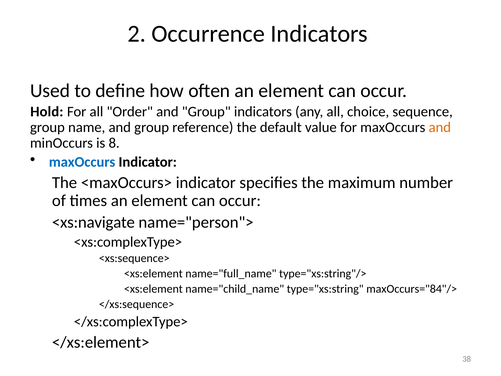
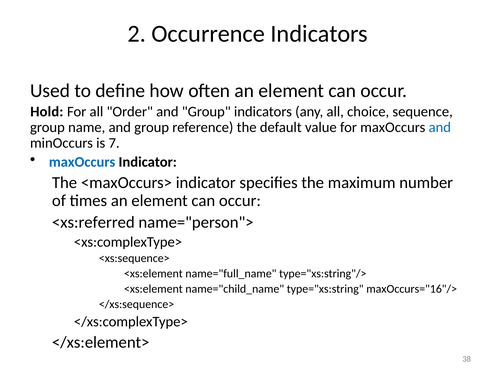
and colour: orange -> blue (440, 127)
8: 8 -> 7 (114, 143)
<xs:navigate: <xs:navigate -> <xs:referred (93, 222)
maxOccurs="84"/>: maxOccurs="84"/> -> maxOccurs="16"/> (412, 289)
